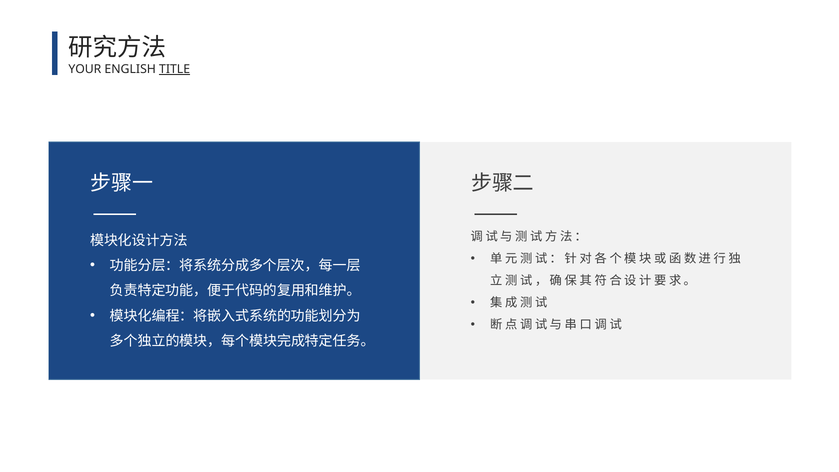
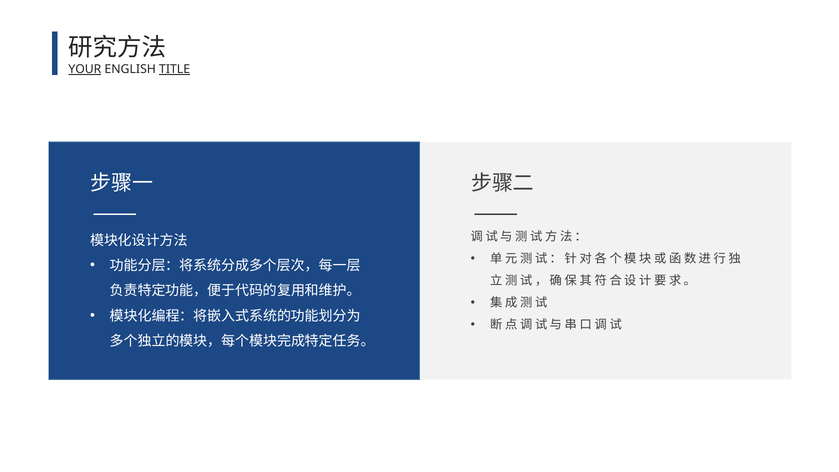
YOUR underline: none -> present (85, 69)
